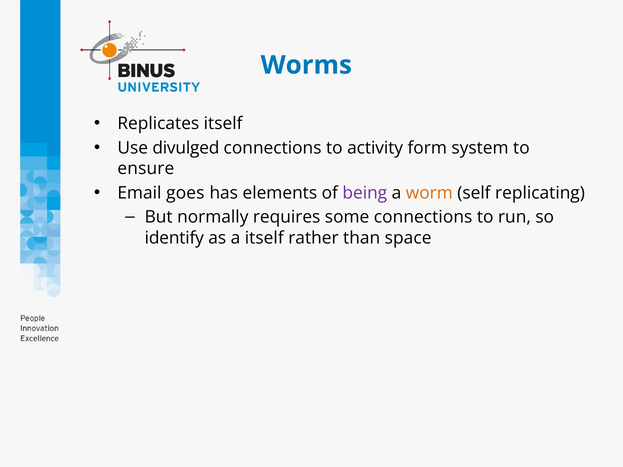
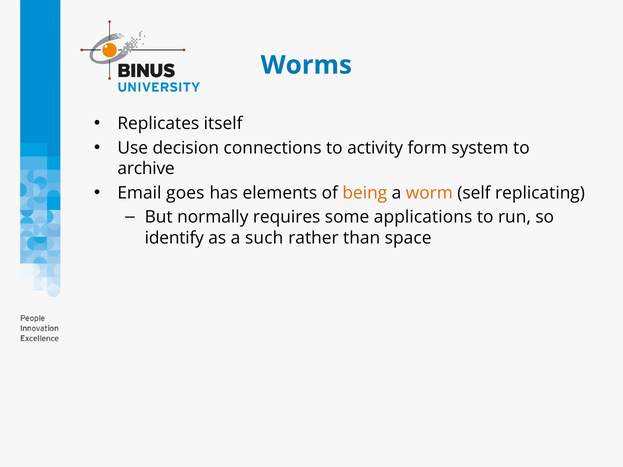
divulged: divulged -> decision (186, 148)
ensure: ensure -> archive (146, 169)
being colour: purple -> orange (365, 193)
some connections: connections -> applications (423, 217)
a itself: itself -> such (264, 238)
